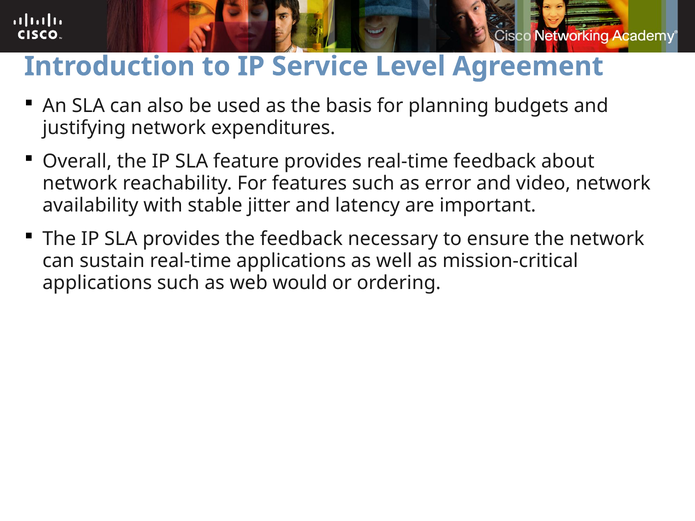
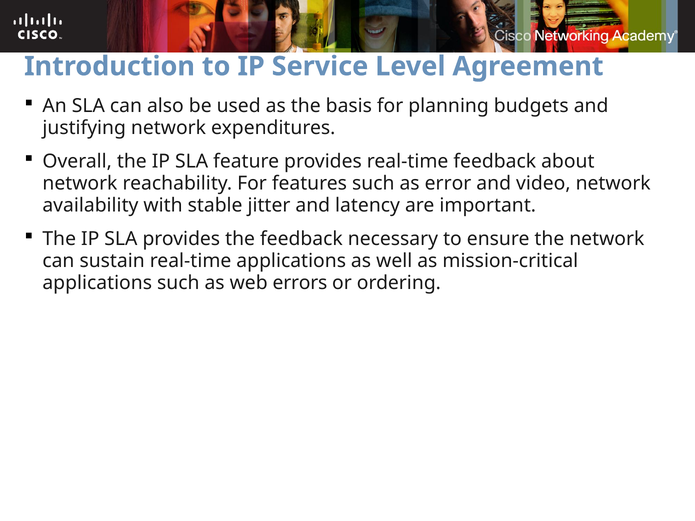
would: would -> errors (300, 283)
